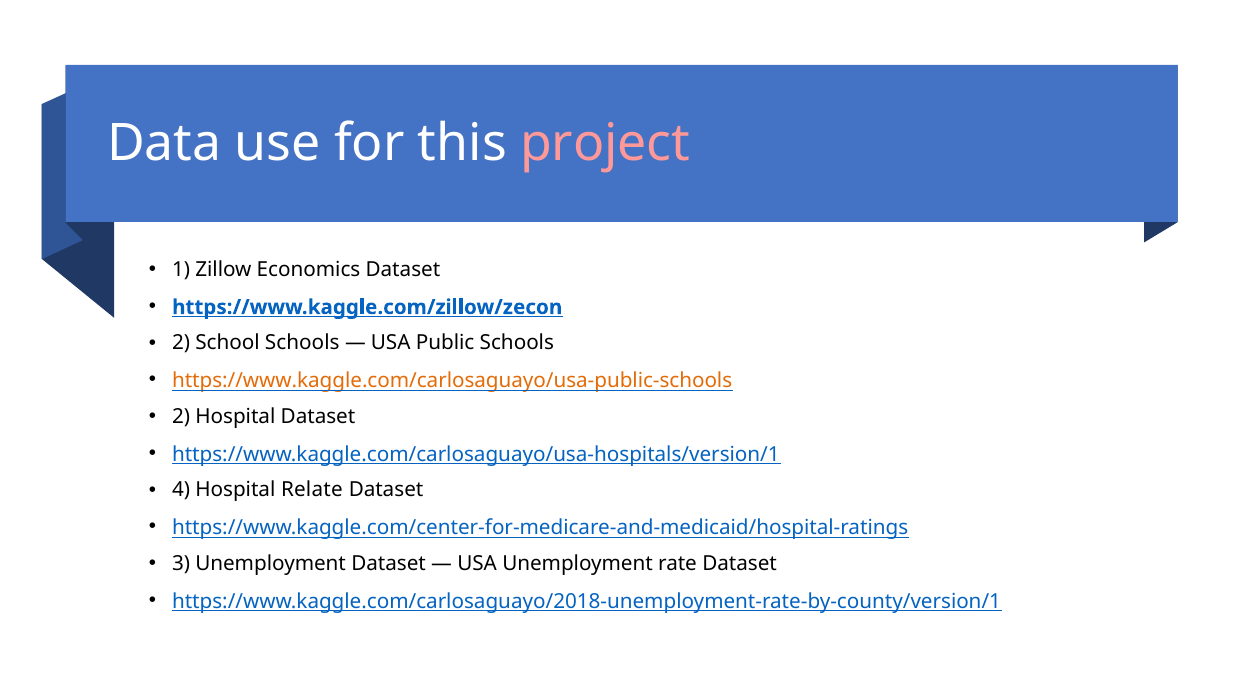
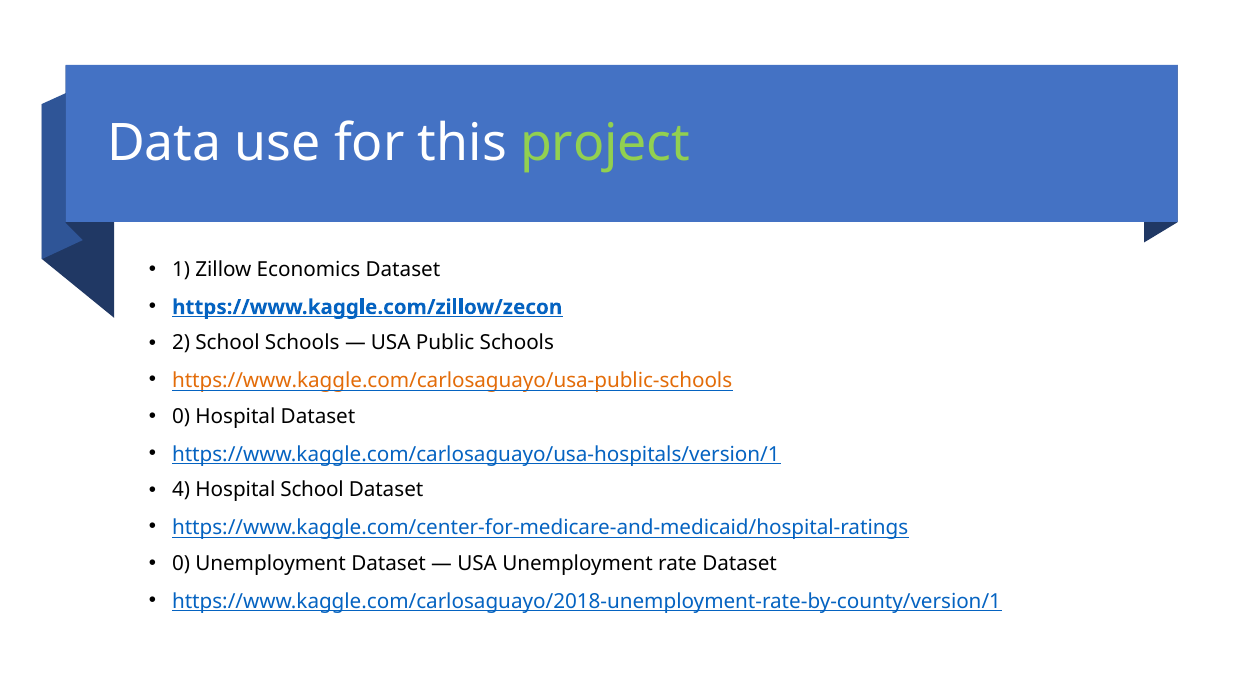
project colour: pink -> light green (605, 143)
2: 2 -> 0 (181, 417)
Hospital Relate: Relate -> School (312, 490)
3: 3 -> 0 (181, 564)
